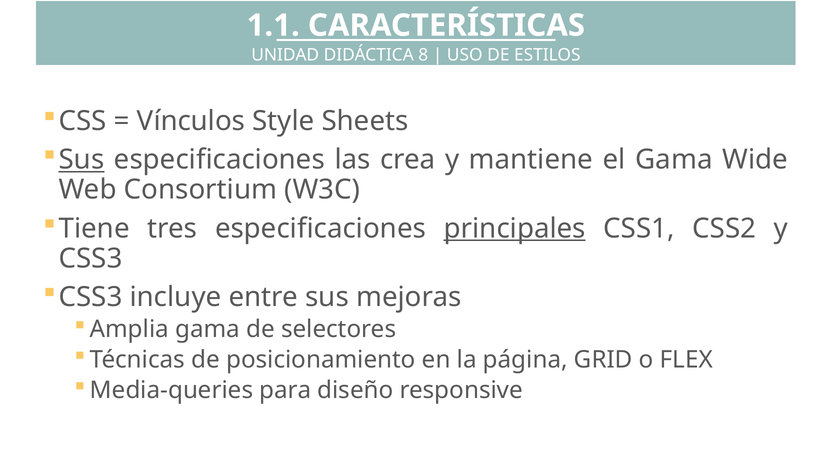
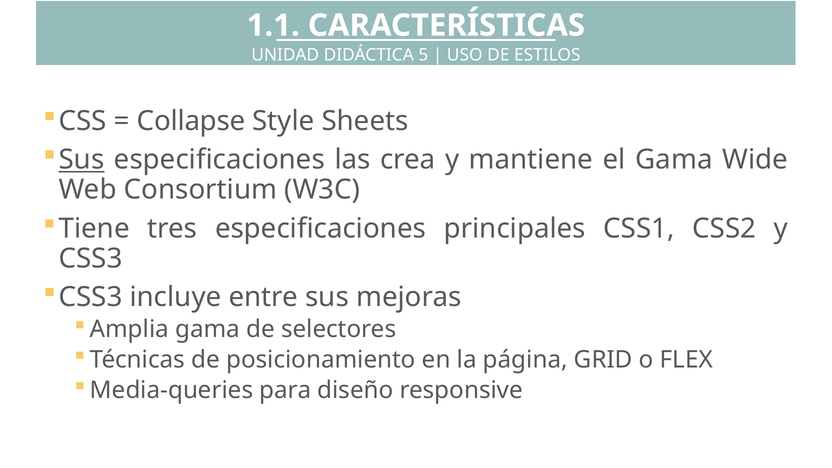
8: 8 -> 5 (423, 55)
Vínculos: Vínculos -> Collapse (191, 121)
principales underline: present -> none (515, 228)
